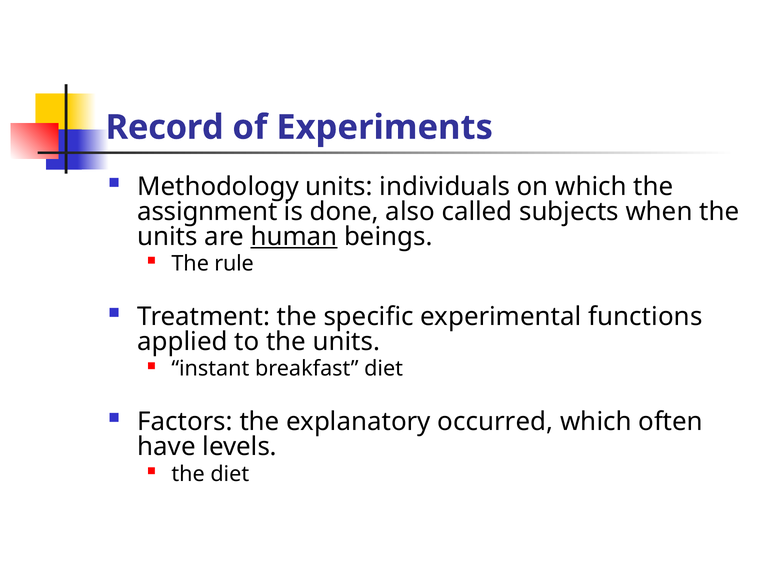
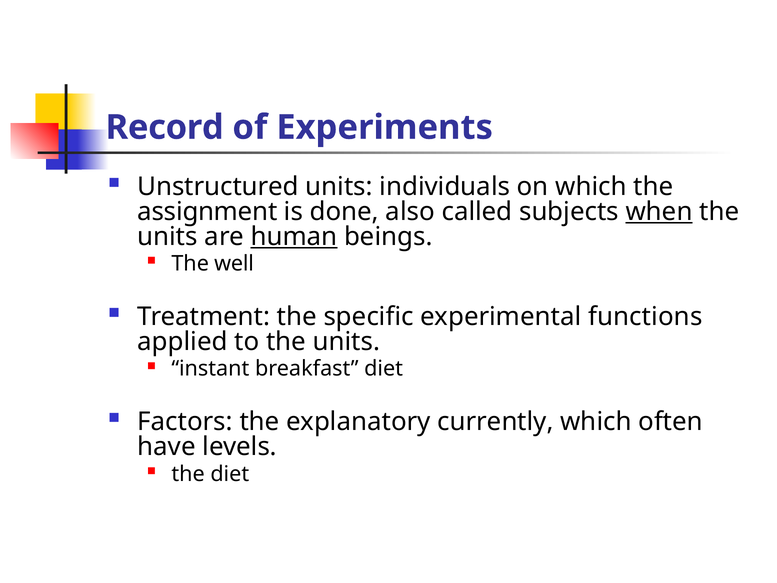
Methodology: Methodology -> Unstructured (218, 187)
when underline: none -> present (659, 212)
rule: rule -> well (234, 264)
occurred: occurred -> currently (495, 422)
